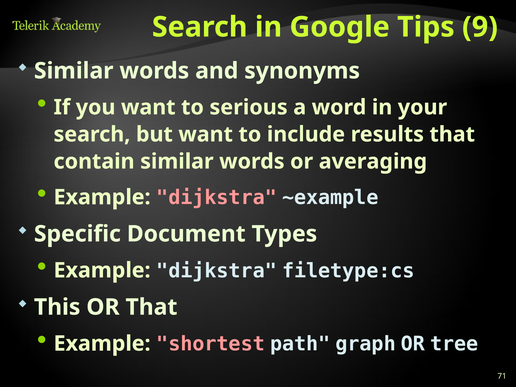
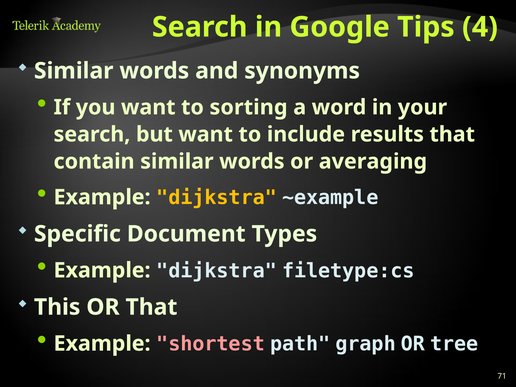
9: 9 -> 4 (480, 27)
serious: serious -> sorting (248, 107)
dijkstra colour: pink -> yellow (217, 198)
